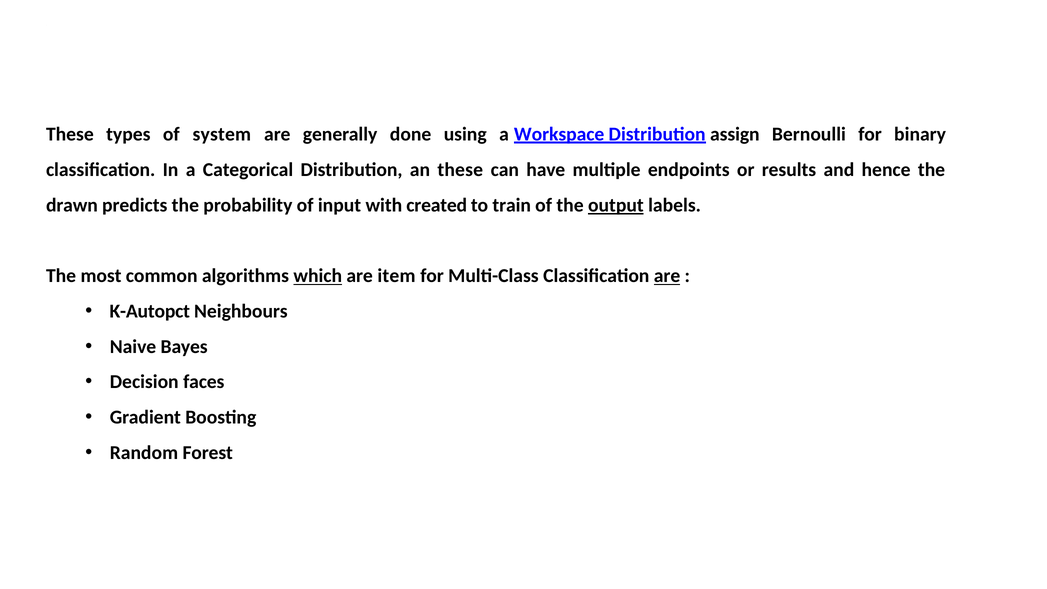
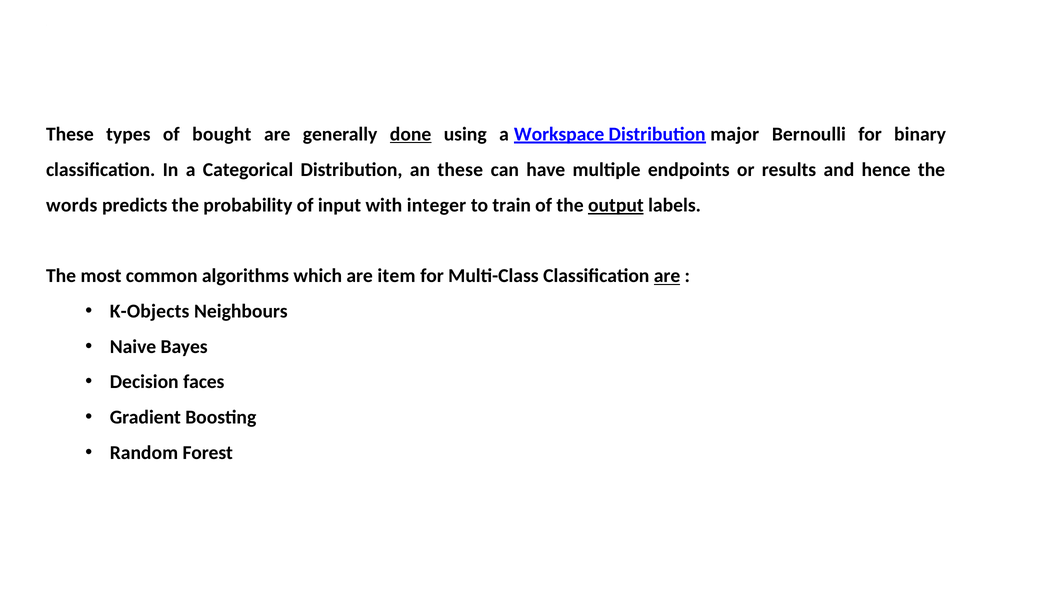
system: system -> bought (222, 134)
done underline: none -> present (411, 134)
assign: assign -> major (735, 134)
drawn: drawn -> words (72, 205)
created: created -> integer (437, 205)
which underline: present -> none (318, 276)
K-Autopct: K-Autopct -> K-Objects (150, 311)
